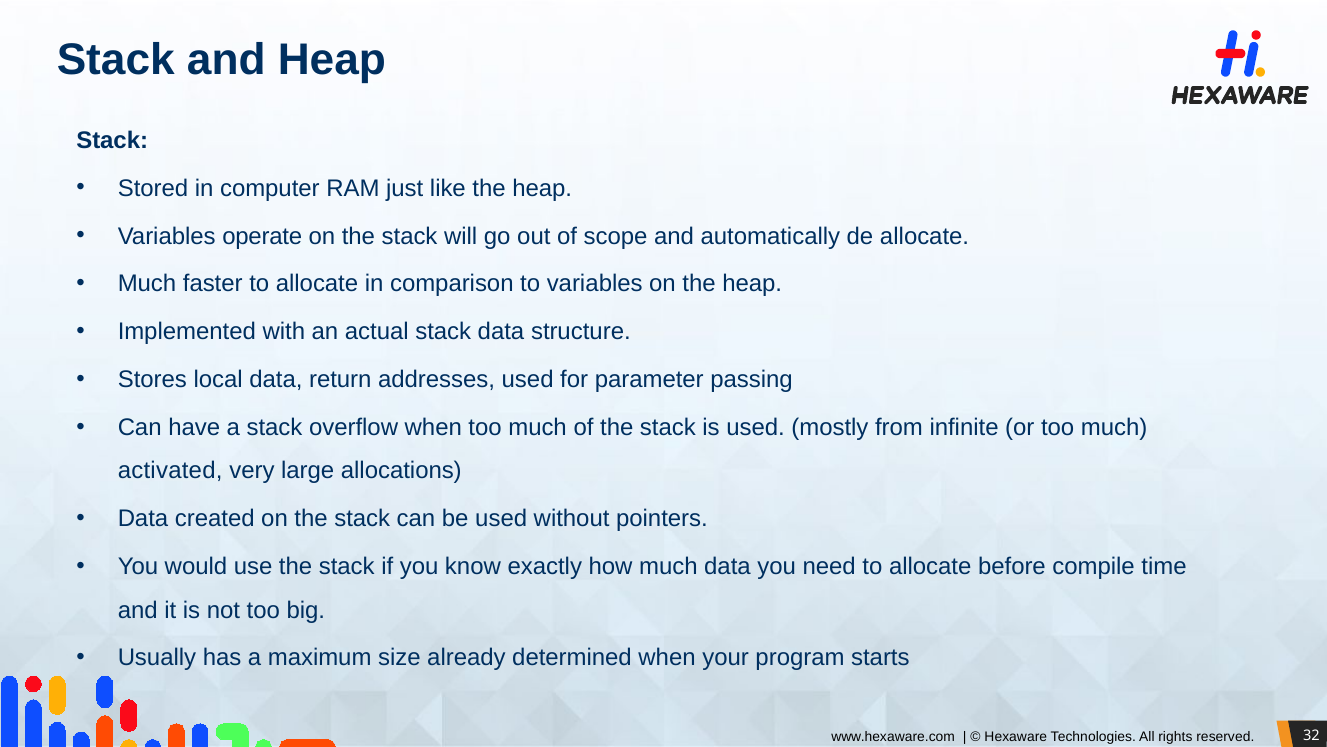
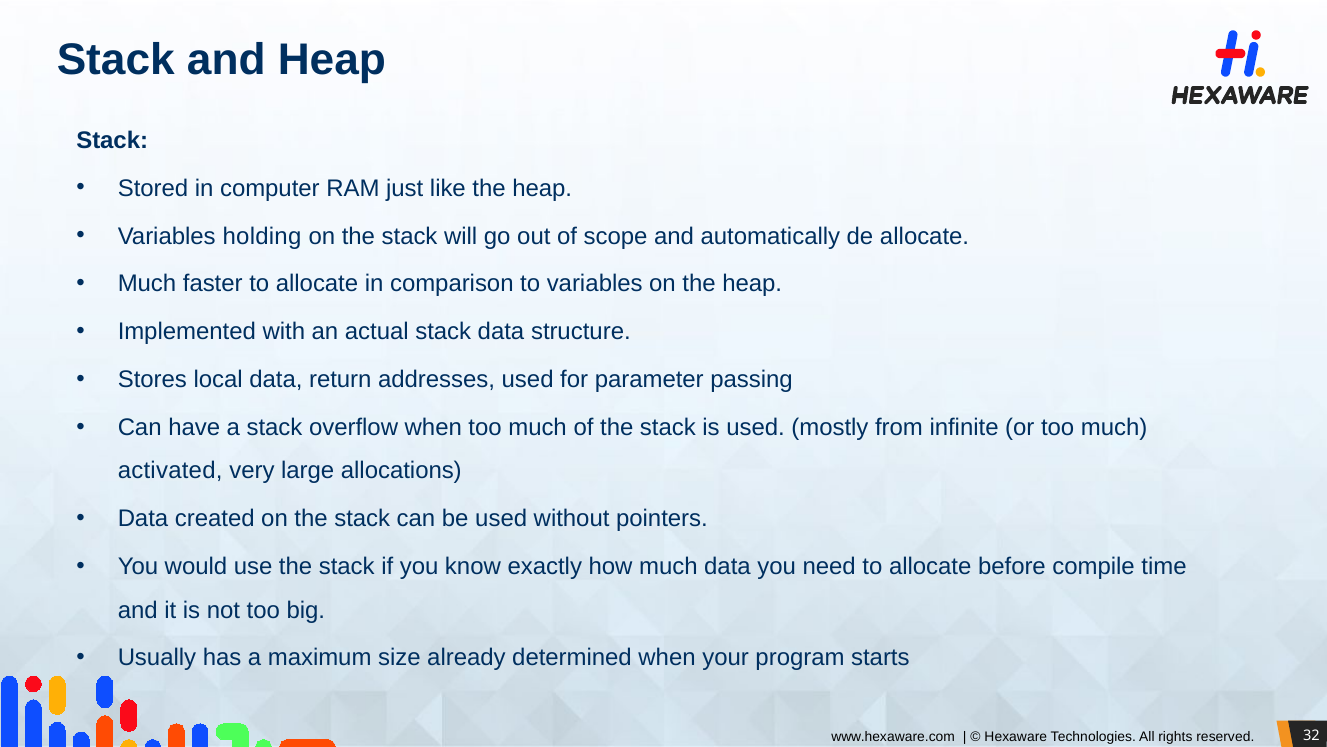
operate: operate -> holding (262, 236)
